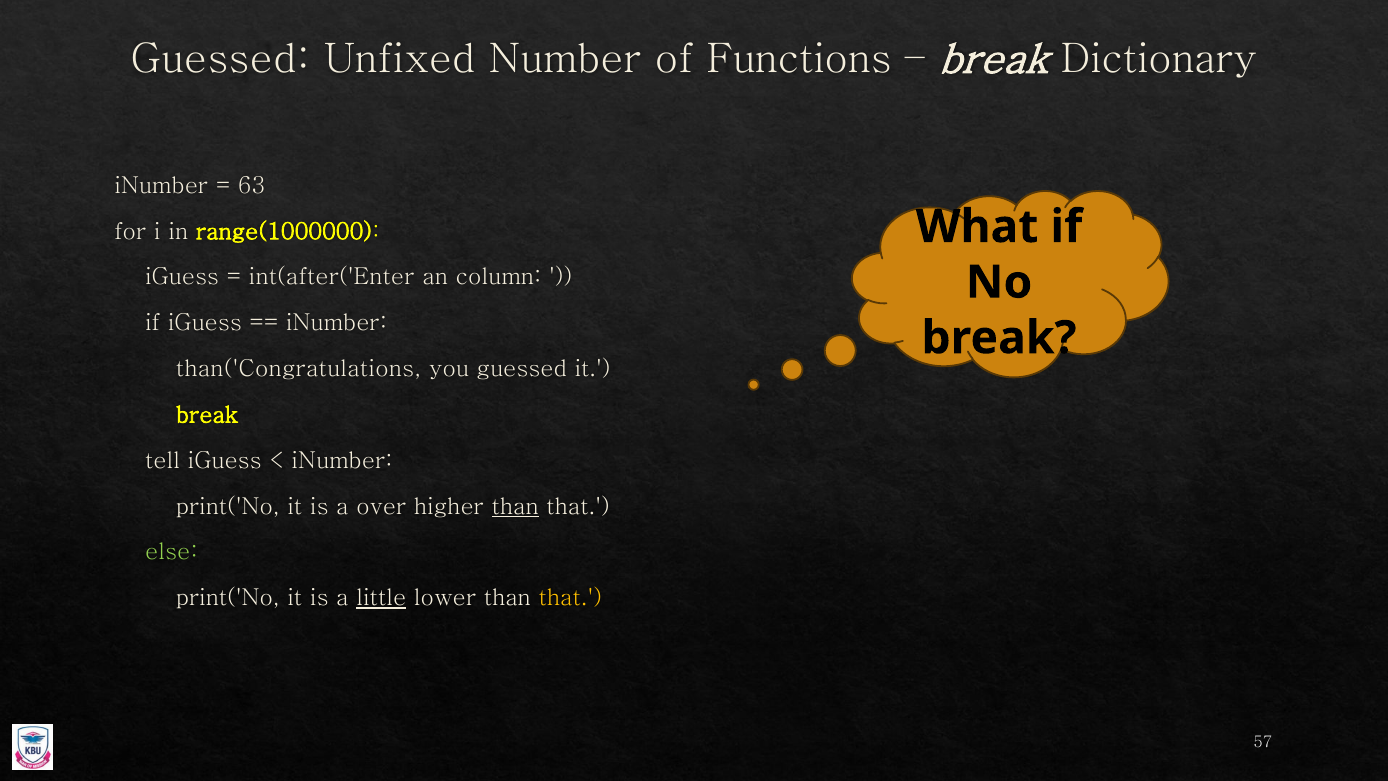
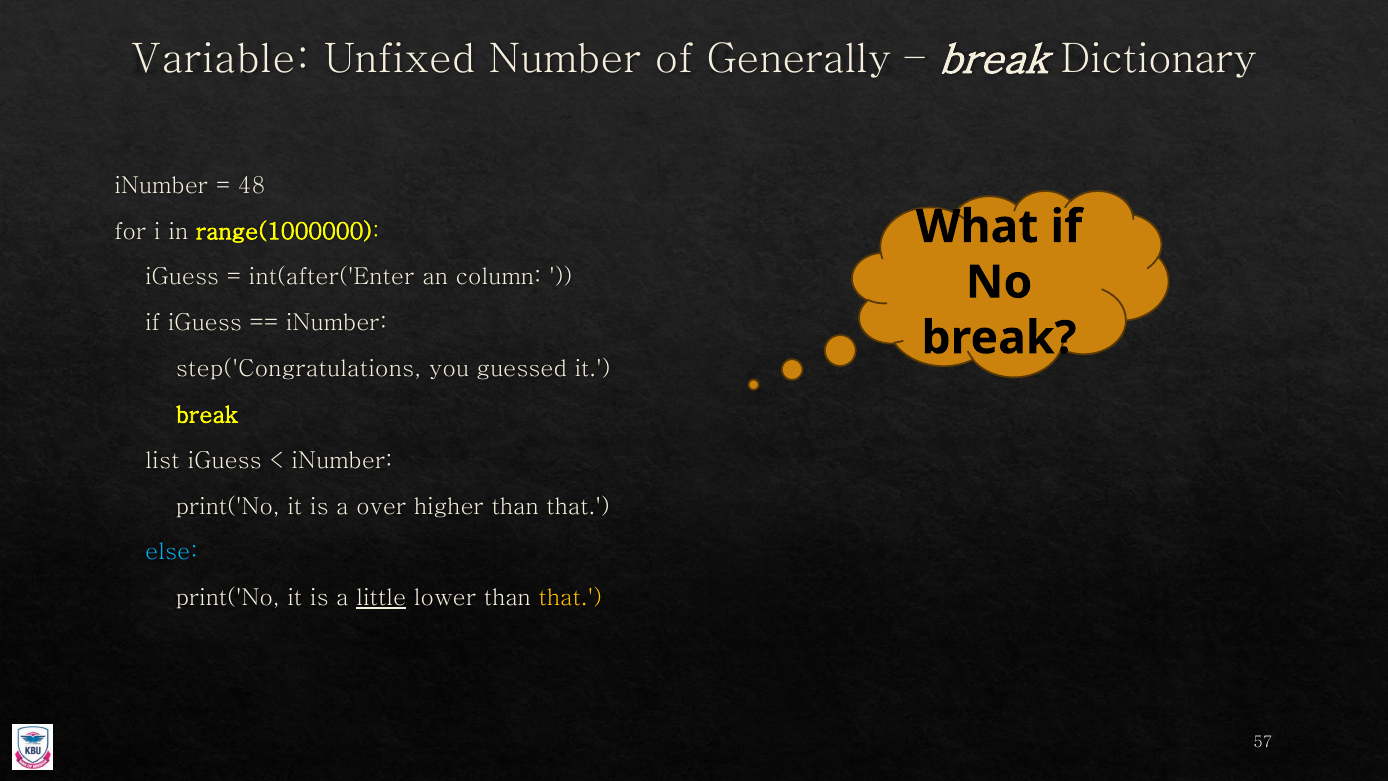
Guessed: Guessed -> Variable (220, 59)
Functions: Functions -> Generally (799, 59)
63: 63 -> 48 (252, 186)
than('Congratulations: than('Congratulations -> step('Congratulations (298, 369)
tell: tell -> list (162, 461)
than underline: present -> none (515, 506)
else colour: light green -> light blue (172, 552)
